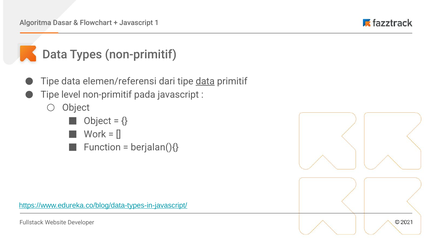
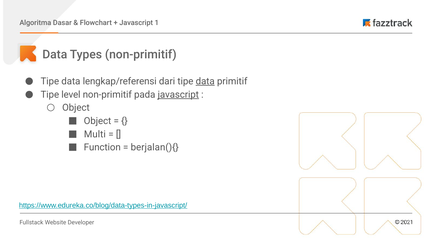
elemen/referensi: elemen/referensi -> lengkap/referensi (120, 81)
javascript underline: none -> present (178, 95)
Work: Work -> Multi (95, 134)
